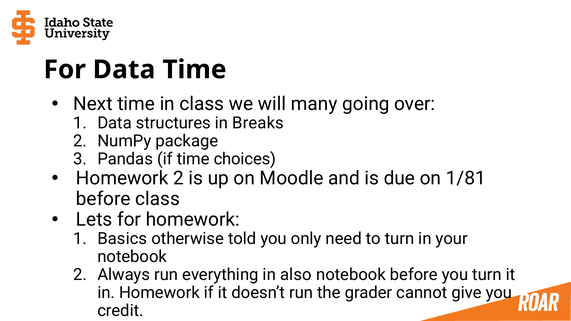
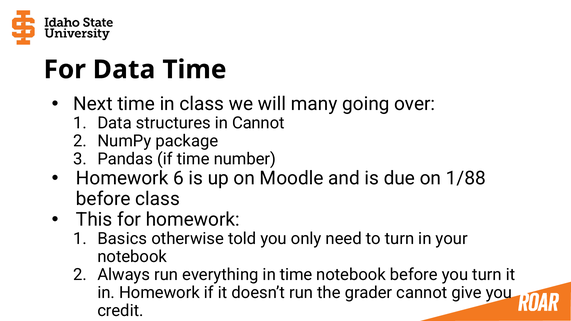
in Breaks: Breaks -> Cannot (258, 123)
choices: choices -> number (245, 159)
Homework 2: 2 -> 6 (178, 178)
1/81: 1/81 -> 1/88 (466, 178)
Lets: Lets -> This (94, 220)
in also: also -> time (296, 275)
